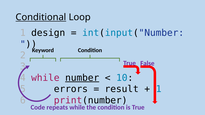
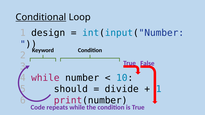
number underline: present -> none (82, 78)
errors: errors -> should (71, 89)
result: result -> divide (122, 89)
